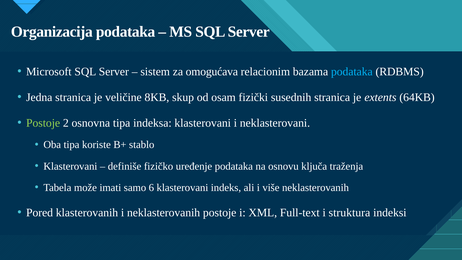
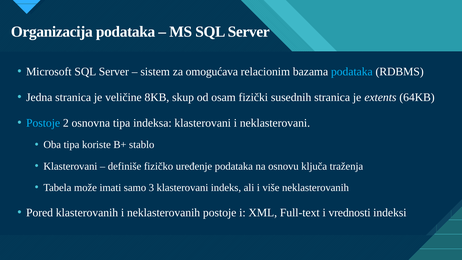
Postoje colour: light green -> light blue (43, 123)
samo 6: 6 -> 3 (151, 188)
struktura: struktura -> vrednosti (350, 213)
